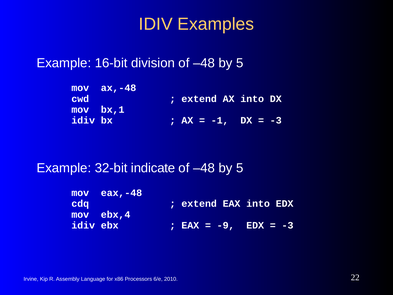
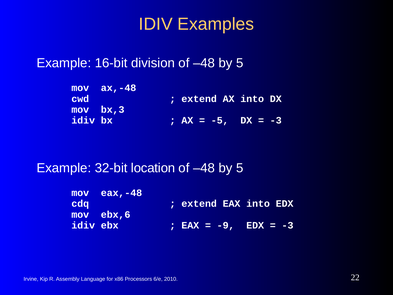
bx,1: bx,1 -> bx,3 (113, 110)
-1: -1 -> -5 (220, 120)
indicate: indicate -> location (153, 168)
ebx,4: ebx,4 -> ebx,6 (116, 214)
